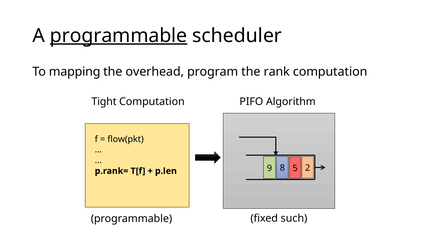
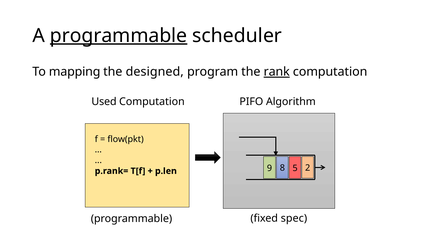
overhead: overhead -> designed (155, 72)
rank underline: none -> present (277, 72)
Tight: Tight -> Used (104, 102)
such: such -> spec (294, 219)
